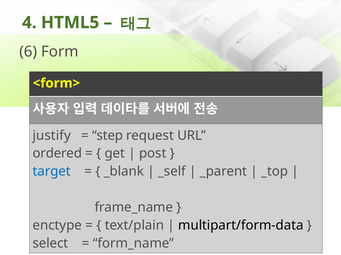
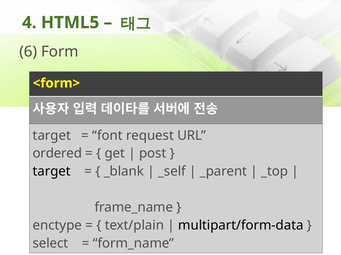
justify: justify -> target (52, 136)
step: step -> font (107, 136)
target colour: blue -> black (52, 172)
